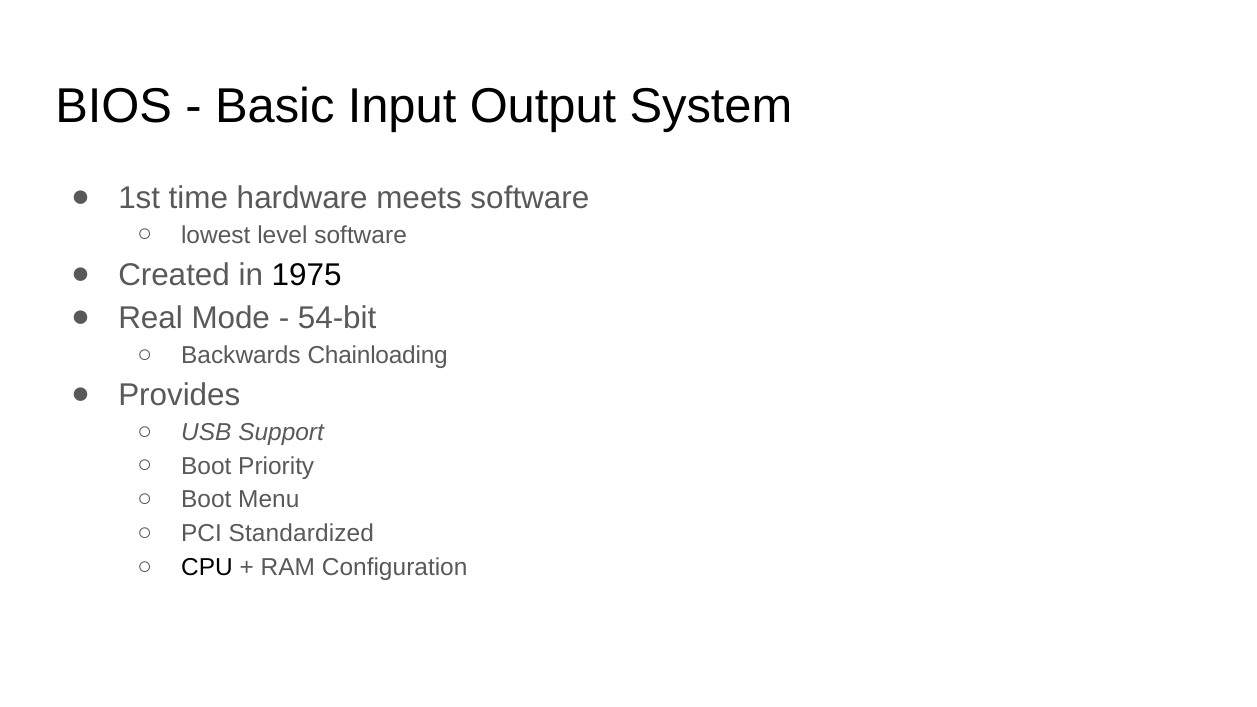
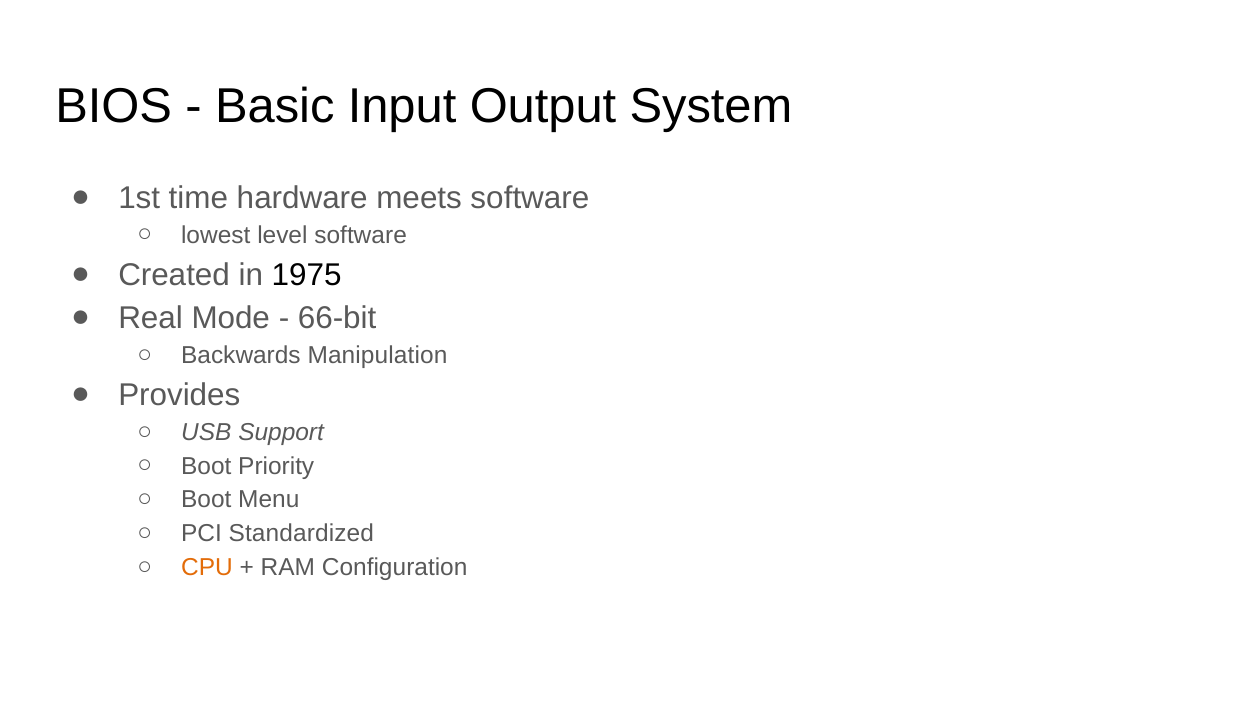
54-bit: 54-bit -> 66-bit (337, 318)
Chainloading: Chainloading -> Manipulation (377, 355)
CPU colour: black -> orange (207, 567)
